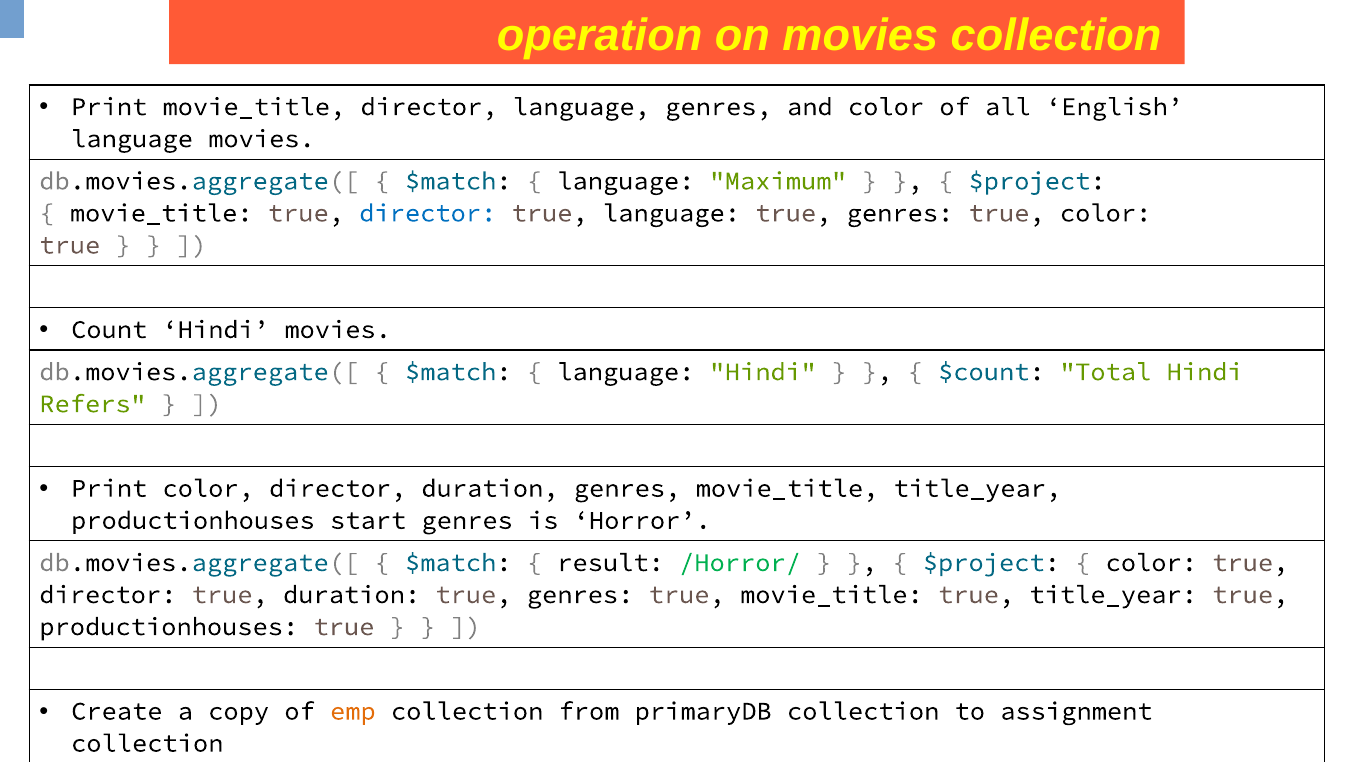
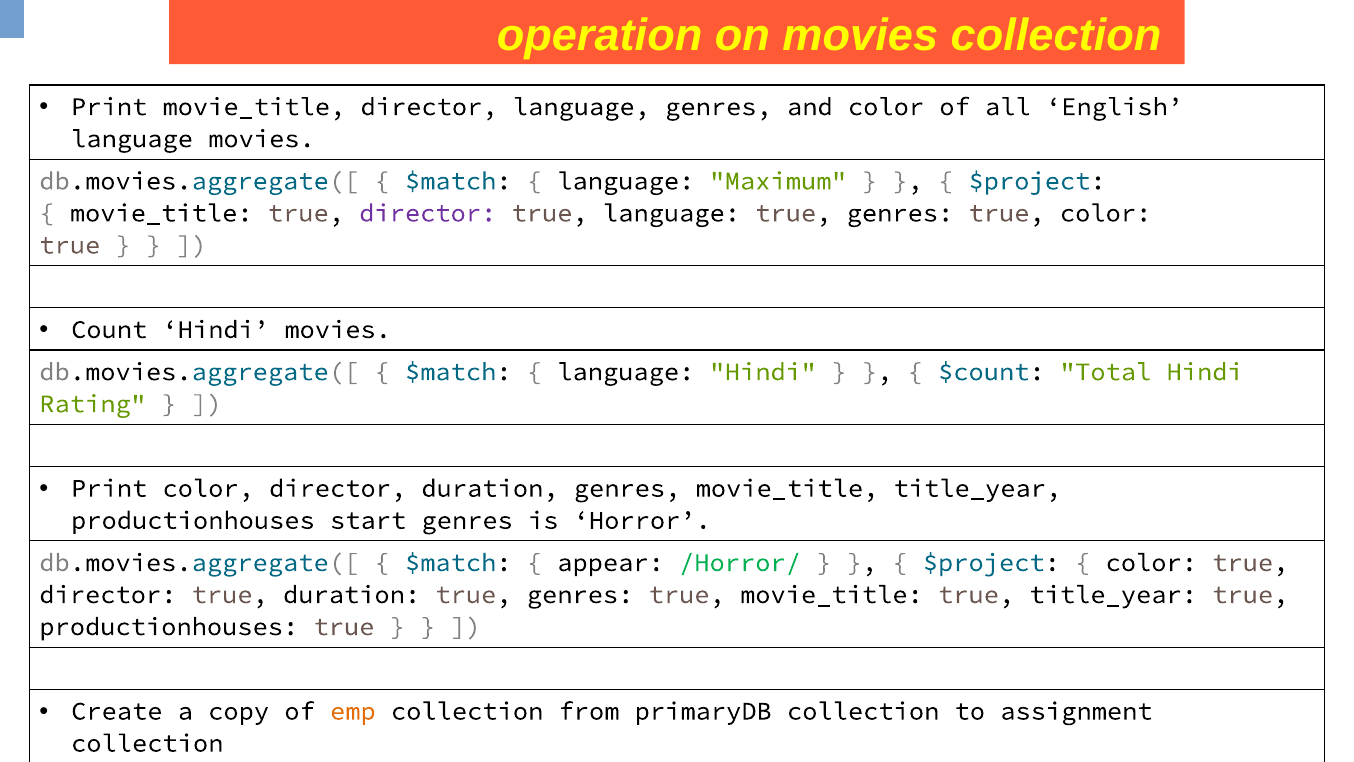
director colour: blue -> purple (428, 213)
Refers: Refers -> Rating (93, 404)
result: result -> appear (611, 562)
